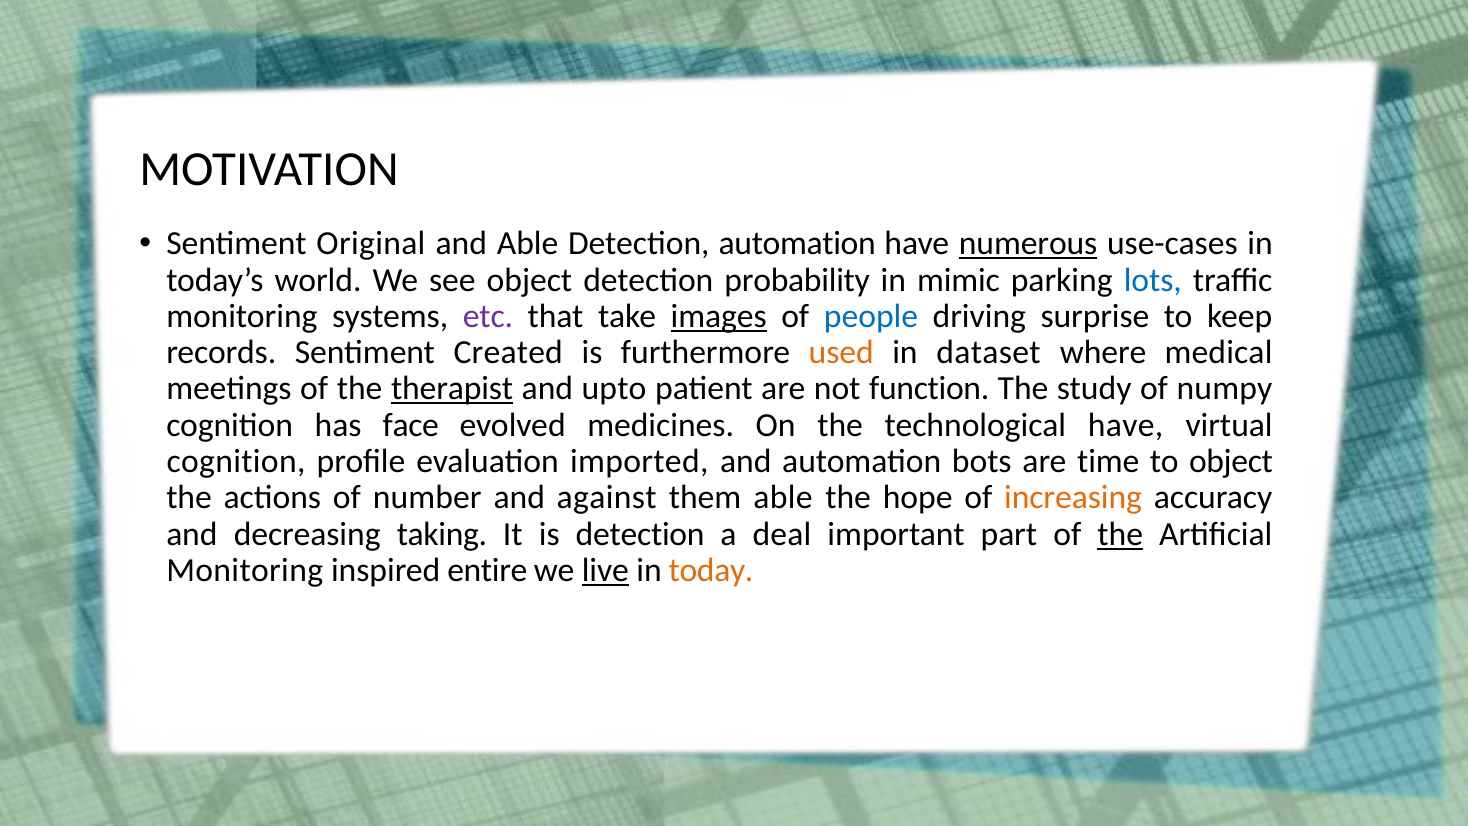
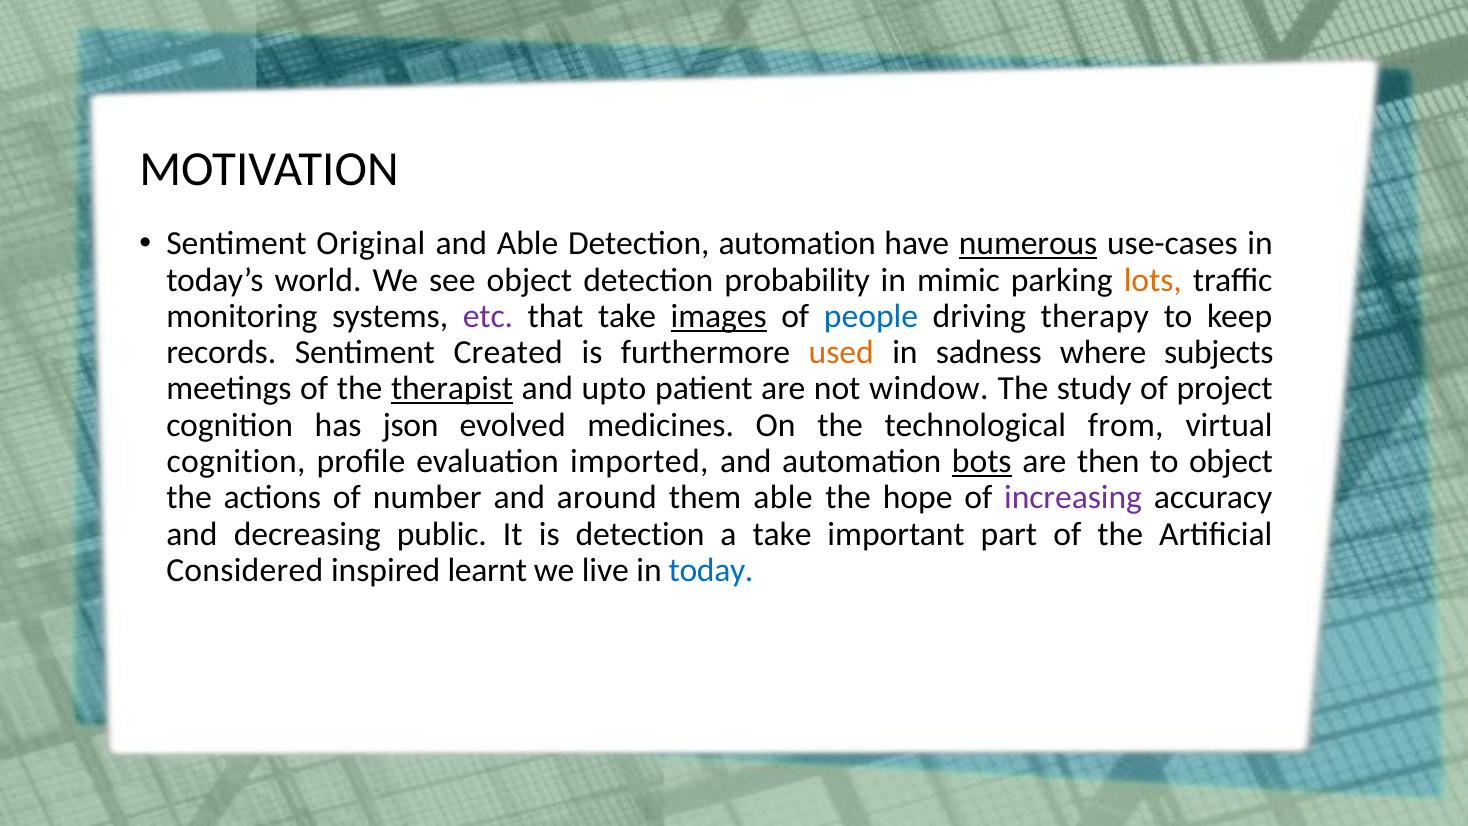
lots colour: blue -> orange (1153, 280)
surprise: surprise -> therapy (1095, 316)
dataset: dataset -> sadness (989, 353)
medical: medical -> subjects (1219, 353)
function: function -> window (929, 389)
numpy: numpy -> project (1225, 389)
face: face -> json (411, 425)
technological have: have -> from (1126, 425)
bots underline: none -> present (982, 461)
time: time -> then (1108, 461)
against: against -> around (607, 498)
increasing colour: orange -> purple (1073, 498)
taking: taking -> public (442, 534)
a deal: deal -> take (782, 534)
the underline: present -> none (1120, 534)
Monitoring: Monitoring -> Considered (245, 570)
entire: entire -> learnt (487, 570)
live underline: present -> none (605, 570)
today colour: orange -> blue (711, 570)
